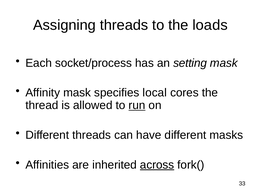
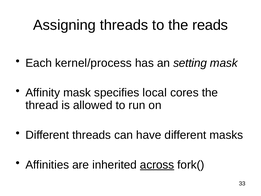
loads: loads -> reads (210, 25)
socket/process: socket/process -> kernel/process (93, 63)
run underline: present -> none (137, 105)
